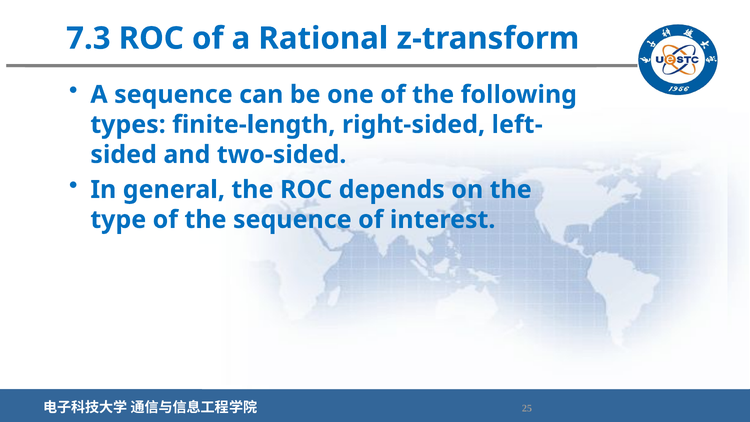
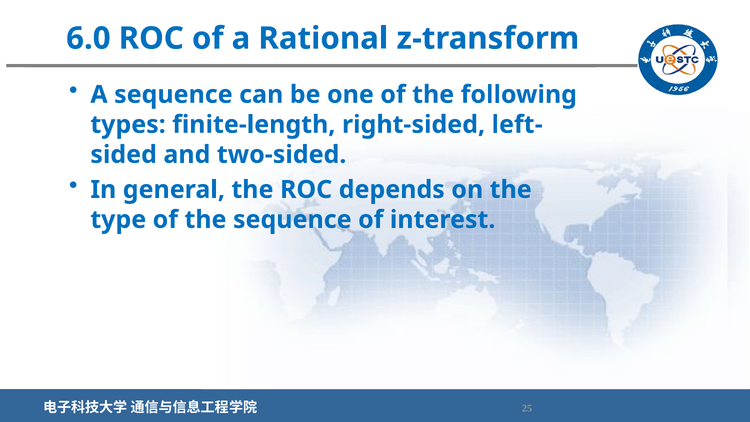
7.3: 7.3 -> 6.0 (88, 38)
